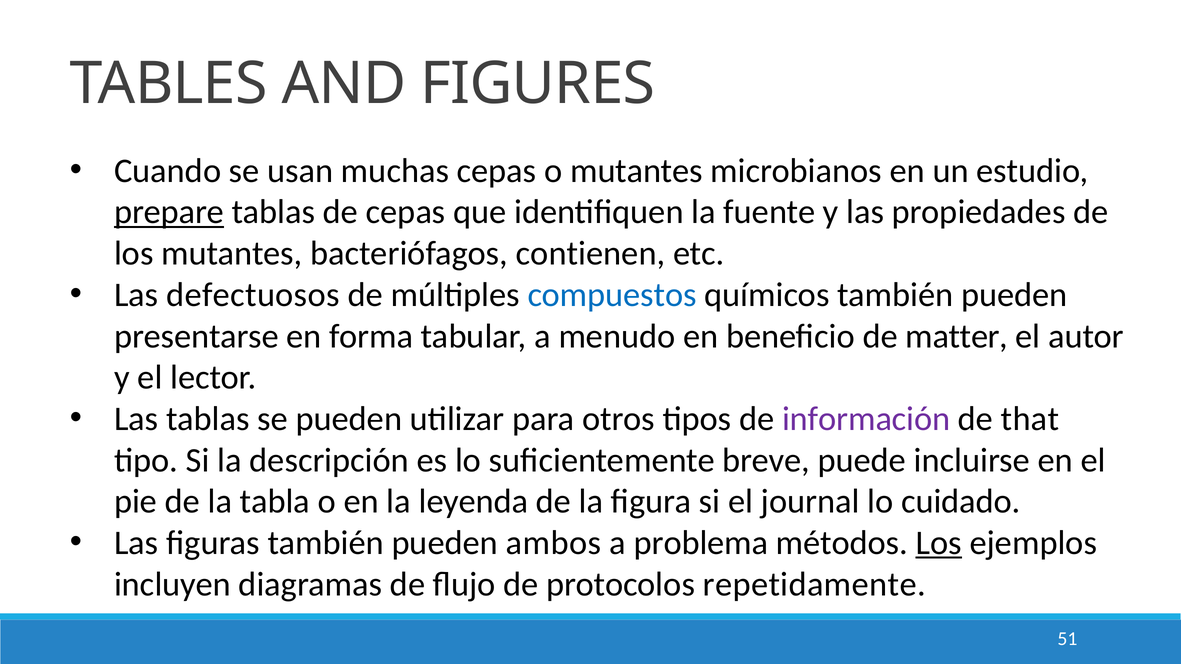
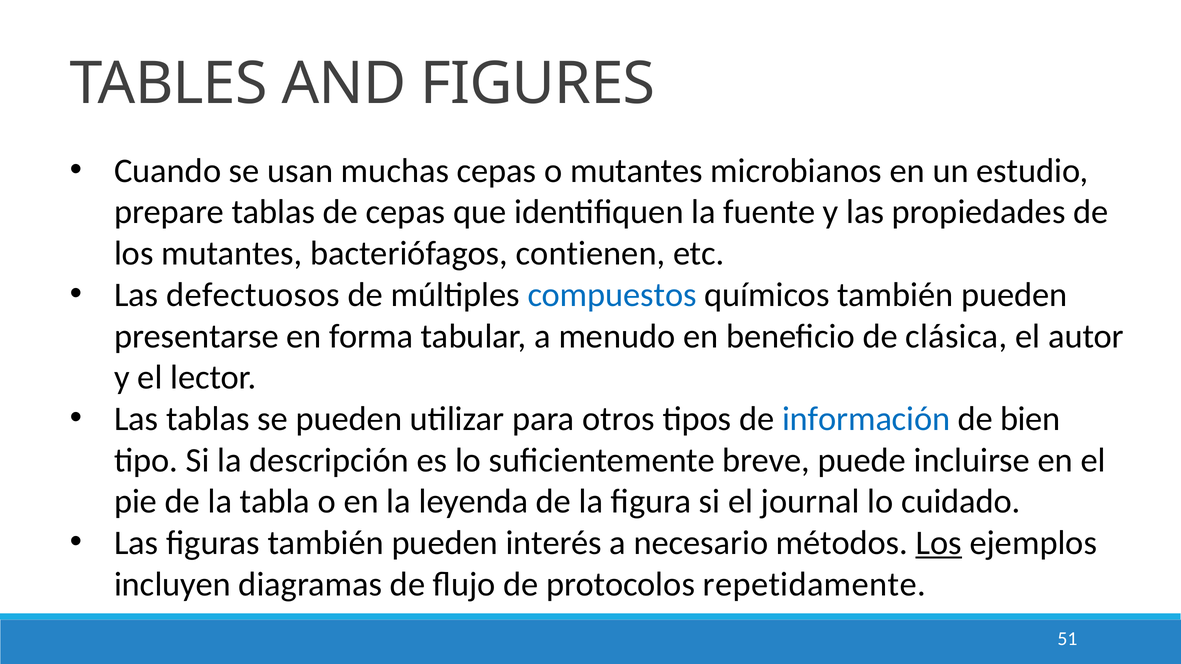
prepare underline: present -> none (169, 212)
matter: matter -> clásica (956, 336)
información colour: purple -> blue (866, 419)
that: that -> bien (1030, 419)
ambos: ambos -> interés (554, 543)
problema: problema -> necesario (701, 543)
